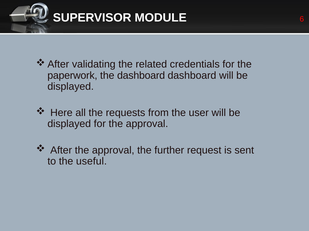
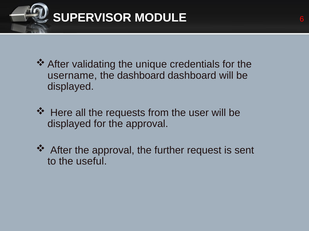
related: related -> unique (151, 65)
paperwork: paperwork -> username (72, 76)
